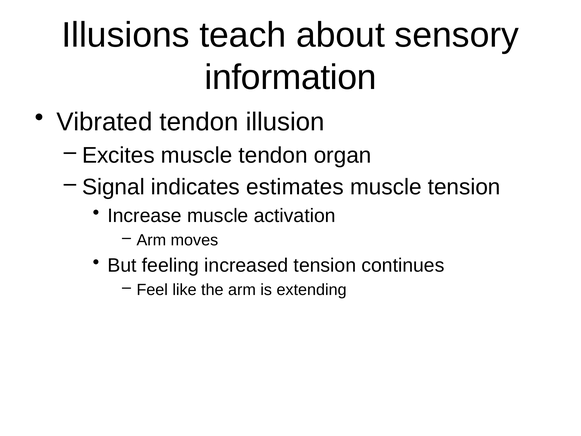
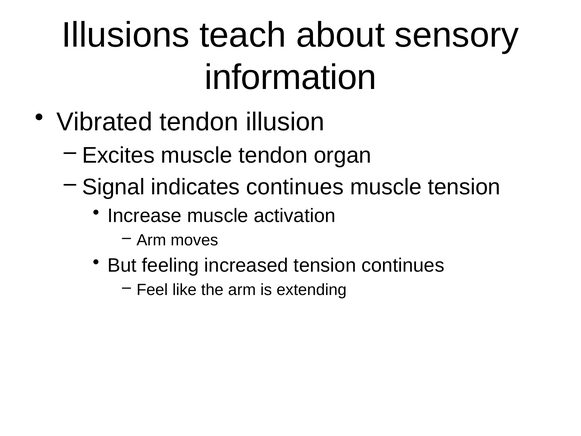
indicates estimates: estimates -> continues (295, 187)
